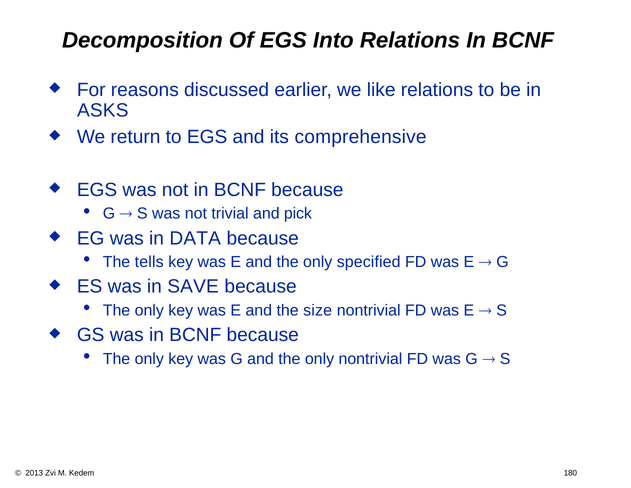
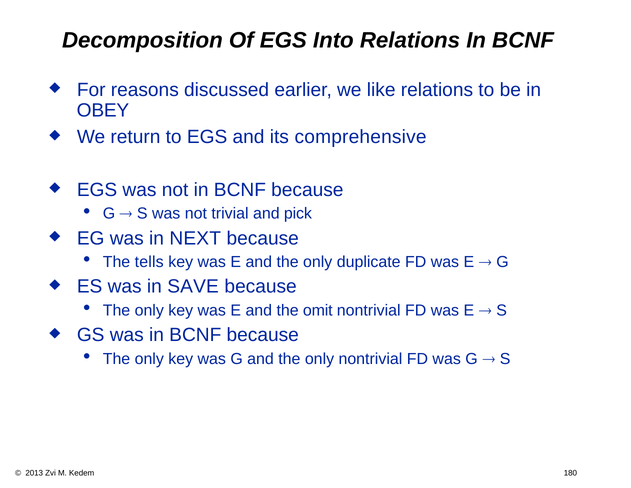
ASKS: ASKS -> OBEY (103, 111)
DATA: DATA -> NEXT (195, 238)
specified: specified -> duplicate (369, 262)
size: size -> omit (318, 310)
